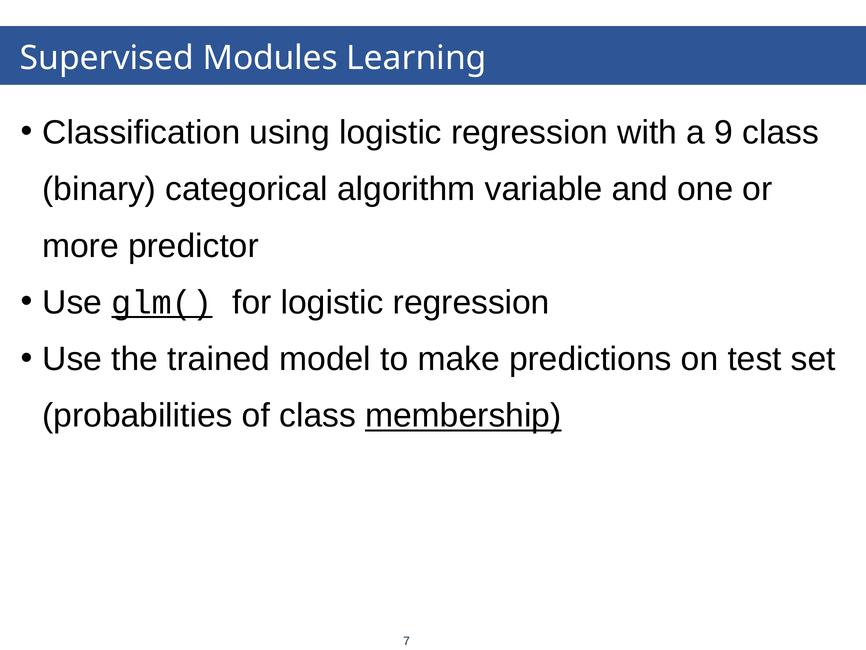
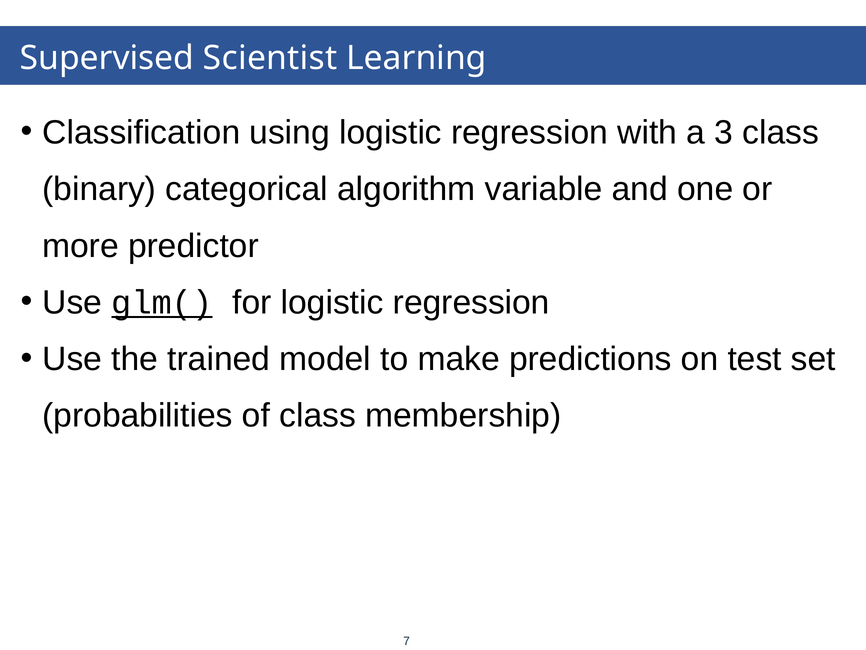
Modules: Modules -> Scientist (270, 58)
9: 9 -> 3 (724, 133)
membership underline: present -> none (463, 416)
